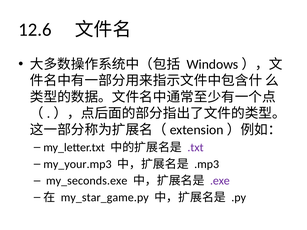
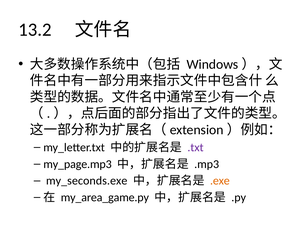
12.6: 12.6 -> 13.2 (35, 30)
my_your.mp3: my_your.mp3 -> my_page.mp3 (78, 164)
.exe colour: purple -> orange (220, 181)
my_star_game.py: my_star_game.py -> my_area_game.py (105, 198)
